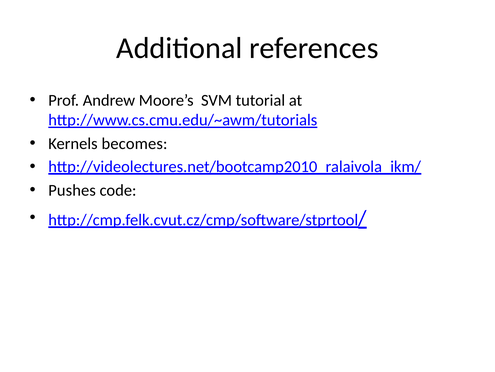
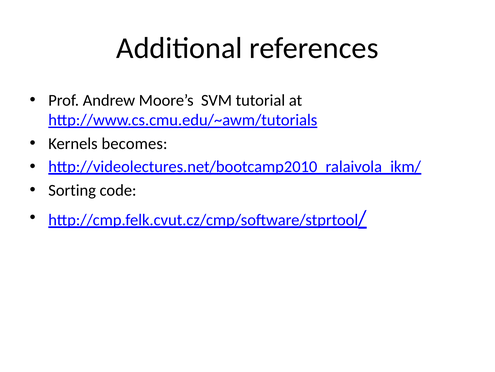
Pushes: Pushes -> Sorting (72, 190)
